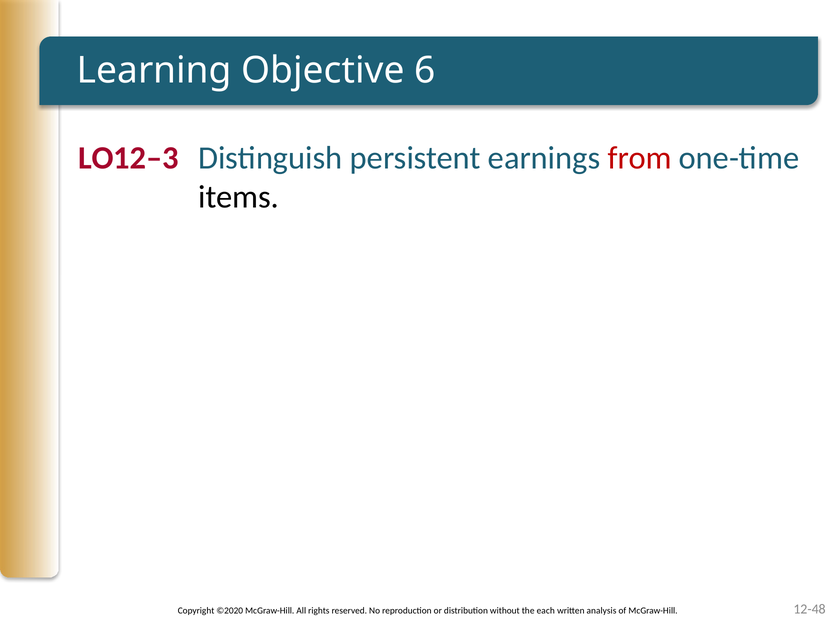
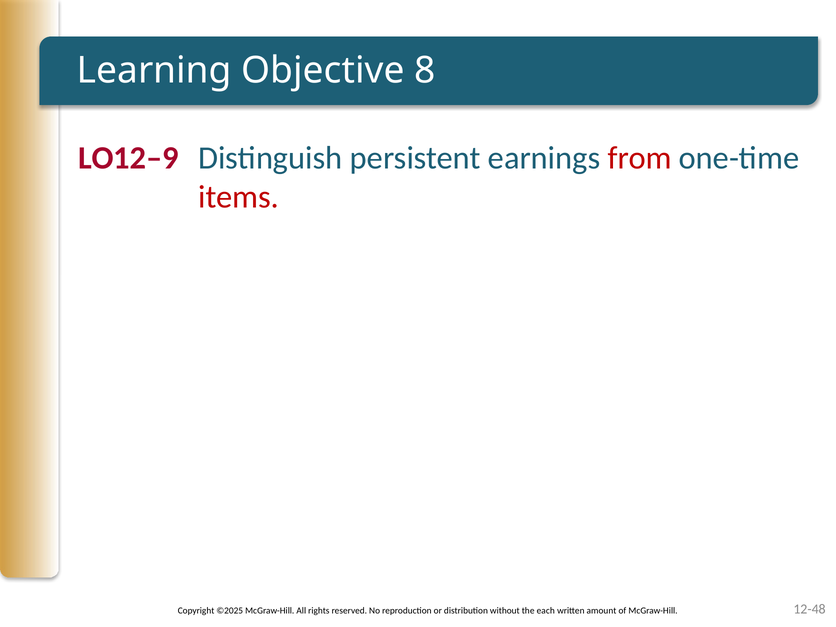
6: 6 -> 8 (425, 71)
LO12–3: LO12–3 -> LO12–9 (128, 158)
items colour: black -> red (239, 197)
©2020: ©2020 -> ©2025 (230, 611)
analysis: analysis -> amount (602, 611)
